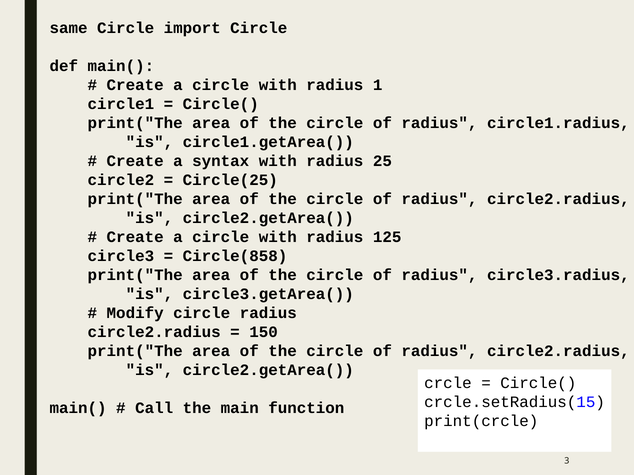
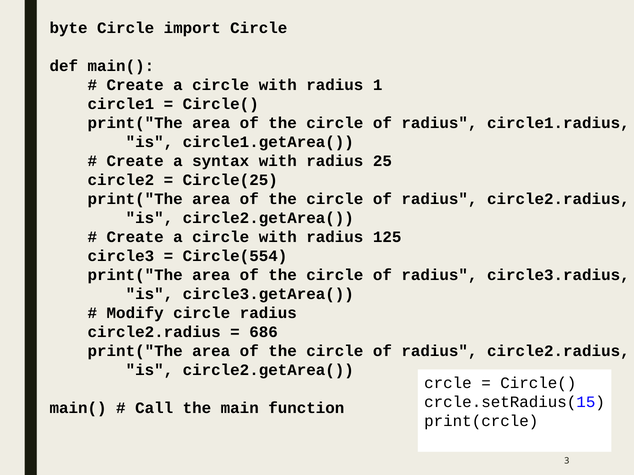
same: same -> byte (69, 28)
Circle(858: Circle(858 -> Circle(554 (235, 256)
150: 150 -> 686 (264, 332)
